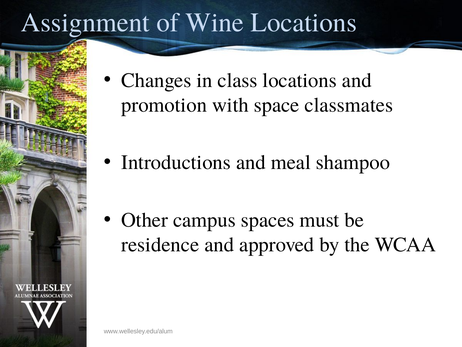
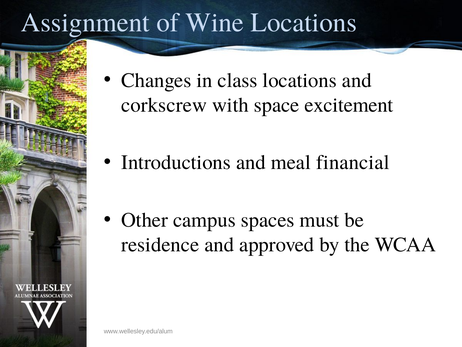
promotion: promotion -> corkscrew (164, 105)
classmates: classmates -> excitement (349, 105)
shampoo: shampoo -> financial (353, 162)
